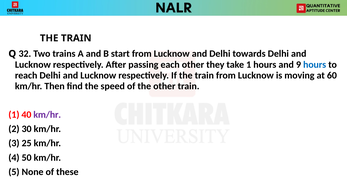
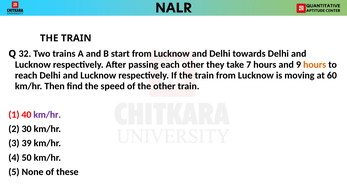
1: 1 -> 7 (249, 65)
hours colour: blue -> orange (315, 65)
25: 25 -> 39 (27, 143)
